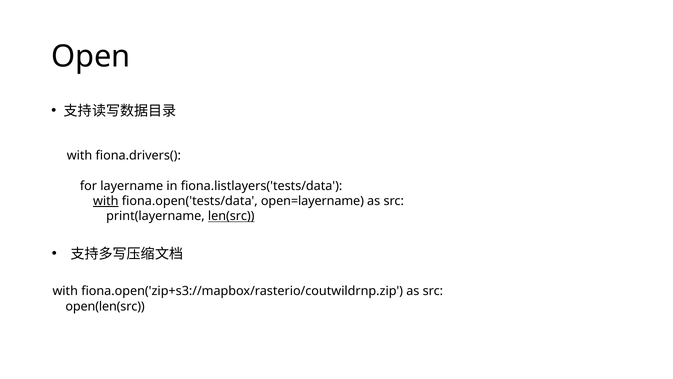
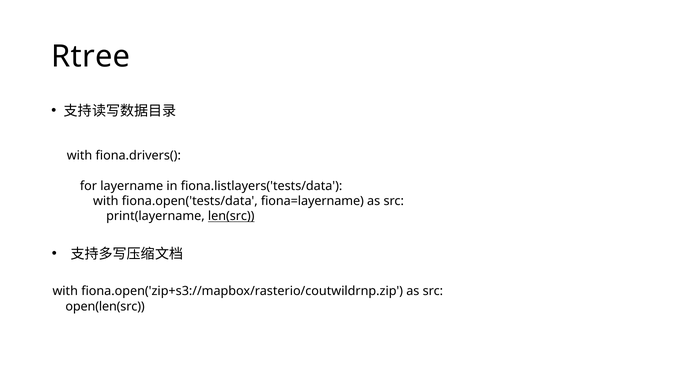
Open: Open -> Rtree (91, 57)
with underline: present -> none (106, 201)
open=layername: open=layername -> fiona=layername (312, 201)
